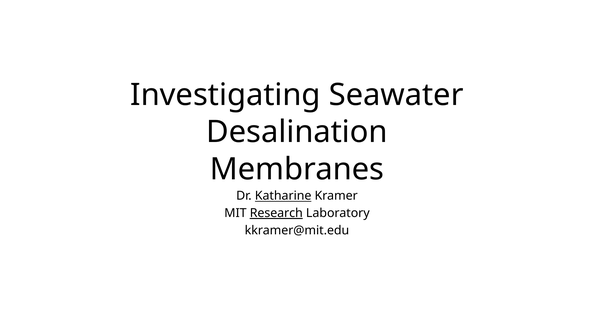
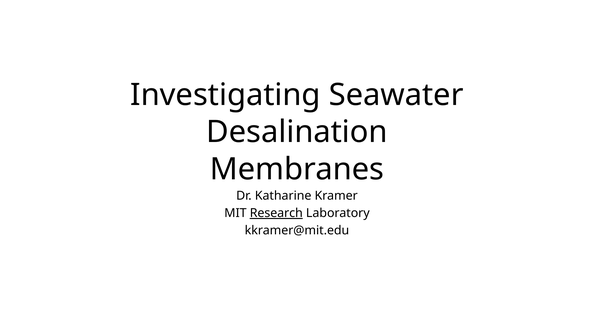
Katharine underline: present -> none (283, 196)
